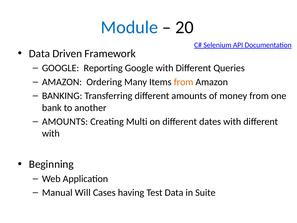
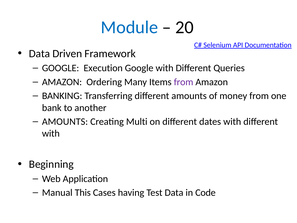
Reporting: Reporting -> Execution (103, 68)
from colour: orange -> purple (184, 82)
Will: Will -> This (83, 192)
Suite: Suite -> Code (205, 192)
